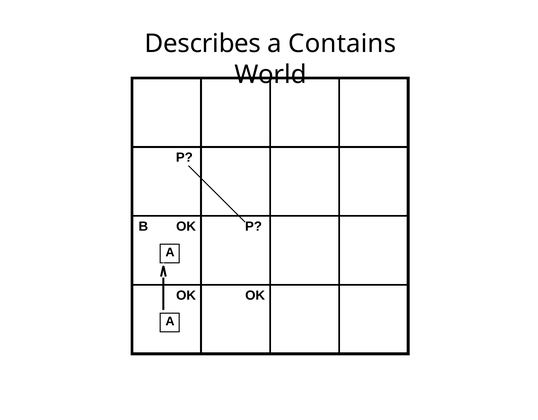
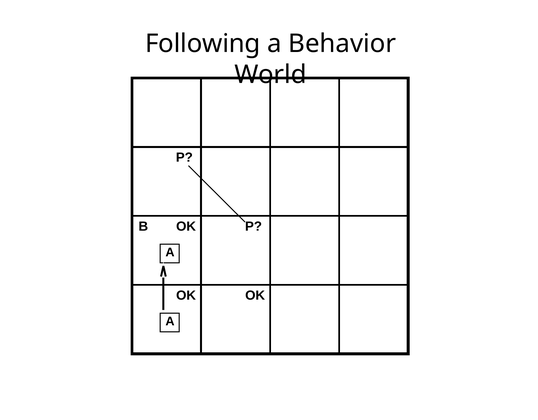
Describes: Describes -> Following (203, 44)
Contains: Contains -> Behavior (342, 44)
